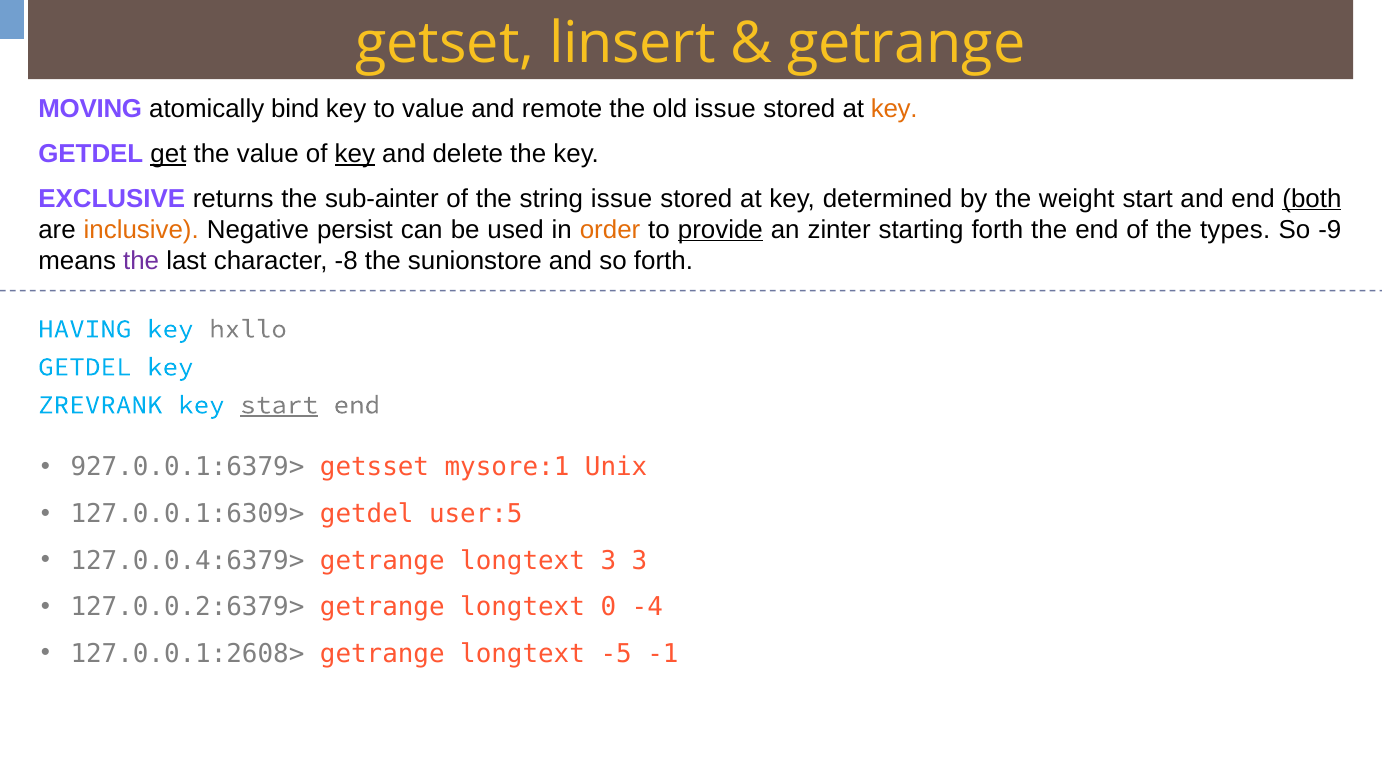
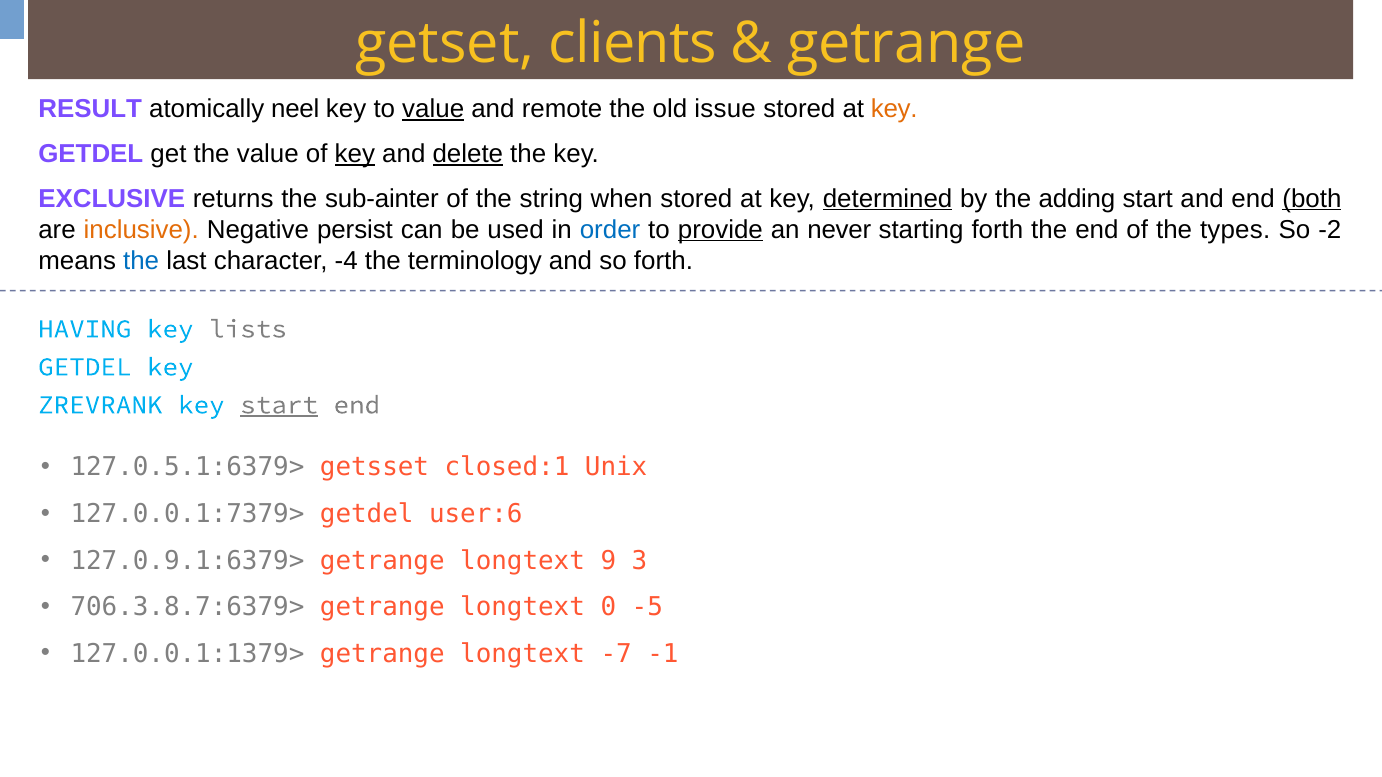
linsert: linsert -> clients (633, 44)
MOVING: MOVING -> RESULT (90, 109)
bind: bind -> neel (295, 109)
value underline: none -> present (433, 109)
get underline: present -> none (168, 154)
delete underline: none -> present (468, 154)
string issue: issue -> when (622, 199)
determined underline: none -> present (888, 199)
weight: weight -> adding (1077, 199)
order colour: orange -> blue (610, 230)
zinter: zinter -> never (839, 230)
-9: -9 -> -2 (1330, 230)
the colour: purple -> blue (141, 261)
-8: -8 -> -4 (346, 261)
sunionstore: sunionstore -> terminology (475, 261)
hxllo: hxllo -> lists (248, 329)
927.0.0.1:6379>: 927.0.0.1:6379> -> 127.0.5.1:6379> (187, 468)
mysore:1: mysore:1 -> closed:1 (507, 468)
127.0.0.1:6309>: 127.0.0.1:6309> -> 127.0.0.1:7379> (187, 514)
user:5: user:5 -> user:6 (476, 514)
127.0.0.4:6379>: 127.0.0.4:6379> -> 127.0.9.1:6379> (187, 561)
longtext 3: 3 -> 9 (608, 561)
127.0.0.2:6379>: 127.0.0.2:6379> -> 706.3.8.7:6379> (187, 607)
-4: -4 -> -5 (647, 607)
127.0.0.1:2608>: 127.0.0.1:2608> -> 127.0.0.1:1379> (187, 654)
-5: -5 -> -7 (616, 654)
